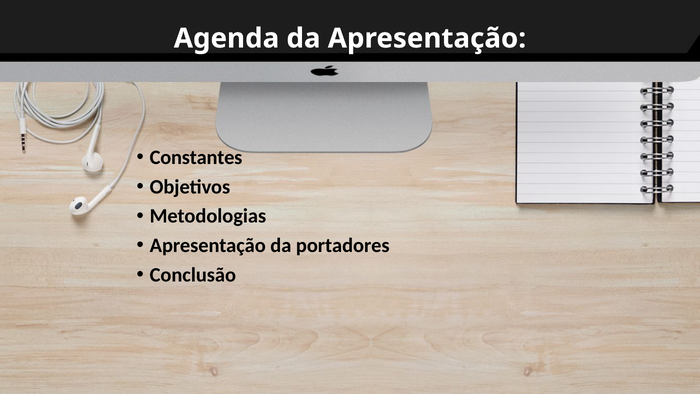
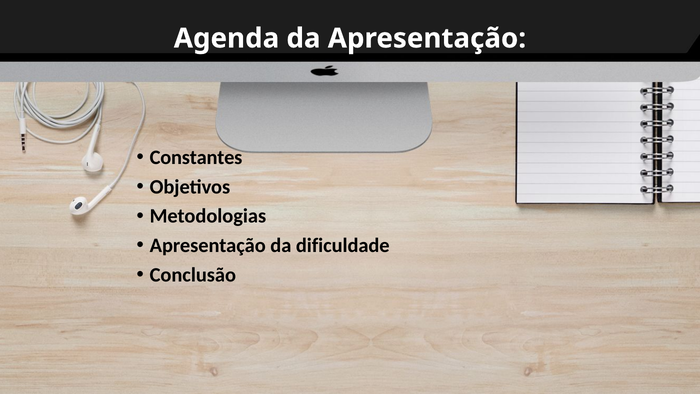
portadores: portadores -> dificuldade (343, 245)
